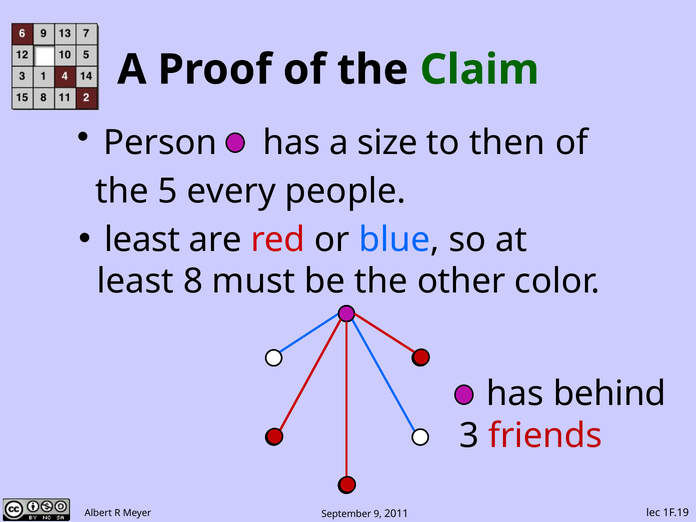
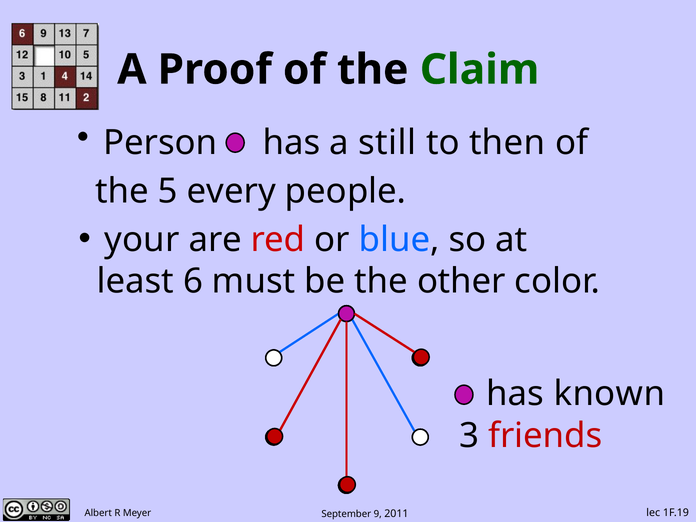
size: size -> still (387, 143)
least: least -> your (142, 240)
8: 8 -> 6 (193, 281)
behind: behind -> known (609, 394)
